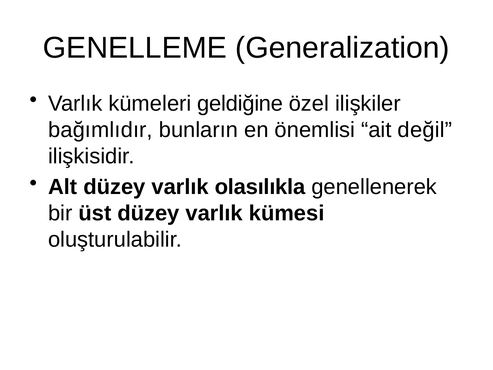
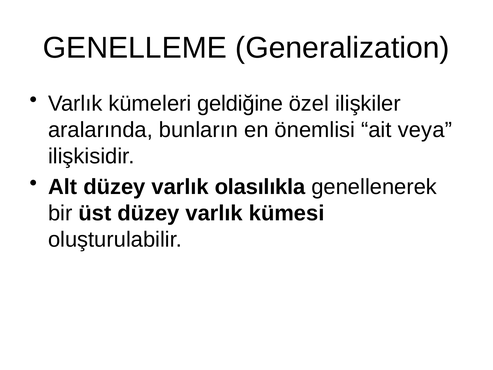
bağımlıdır: bağımlıdır -> aralarında (100, 130)
değil: değil -> veya (425, 130)
